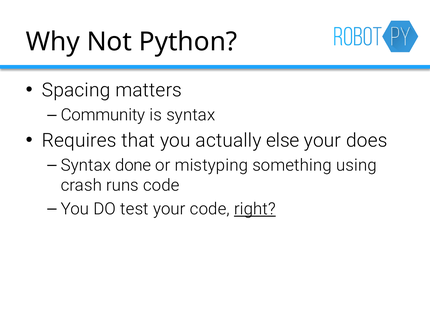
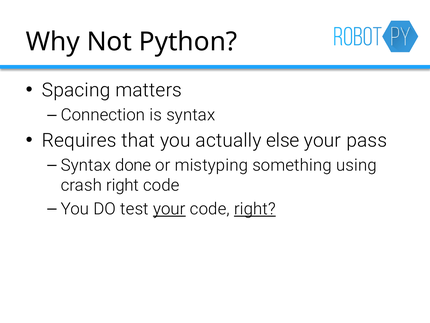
Community: Community -> Connection (103, 115)
does: does -> pass (367, 140)
crash runs: runs -> right (123, 185)
your underline: none -> present (169, 209)
